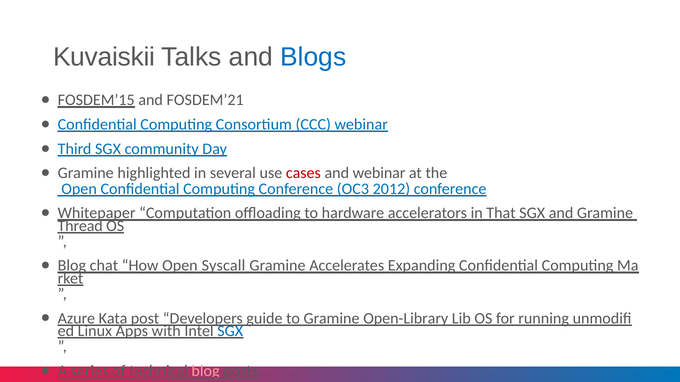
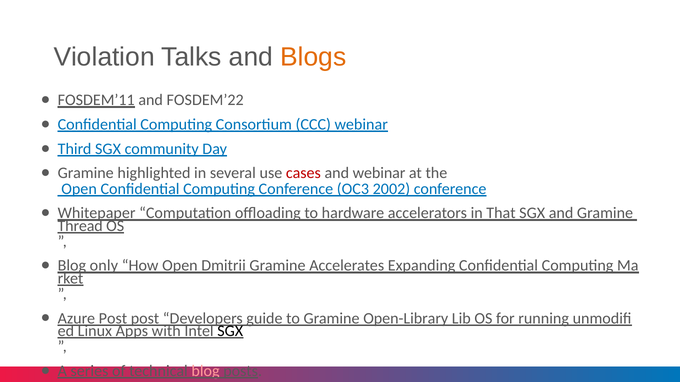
Kuvaiskii: Kuvaiskii -> Violation (104, 57)
Blogs colour: blue -> orange (313, 57)
FOSDEM’15: FOSDEM’15 -> FOSDEM’11 (96, 100)
FOSDEM’21: FOSDEM’21 -> FOSDEM’22 (205, 100)
2012: 2012 -> 2002 (391, 189)
chat: chat -> only (104, 266)
Syscall: Syscall -> Dmitrii (224, 266)
Azure Kata: Kata -> Post (113, 319)
SGX colour: blue -> black (230, 331)
